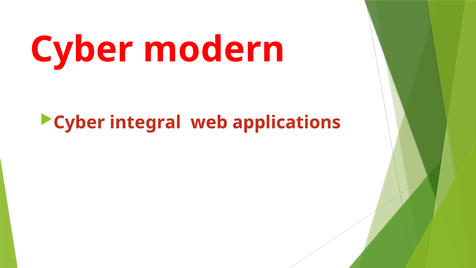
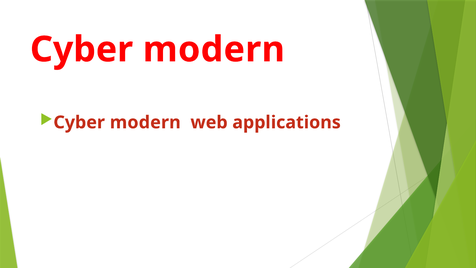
integral: integral -> modern (145, 122)
